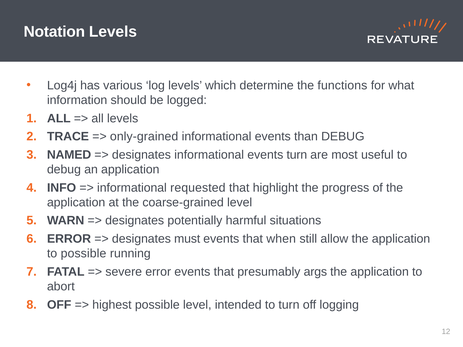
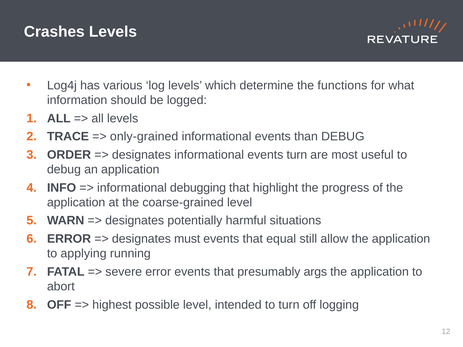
Notation: Notation -> Crashes (54, 32)
NAMED: NAMED -> ORDER (69, 155)
requested: requested -> debugging (198, 188)
when: when -> equal (281, 239)
to possible: possible -> applying (84, 254)
